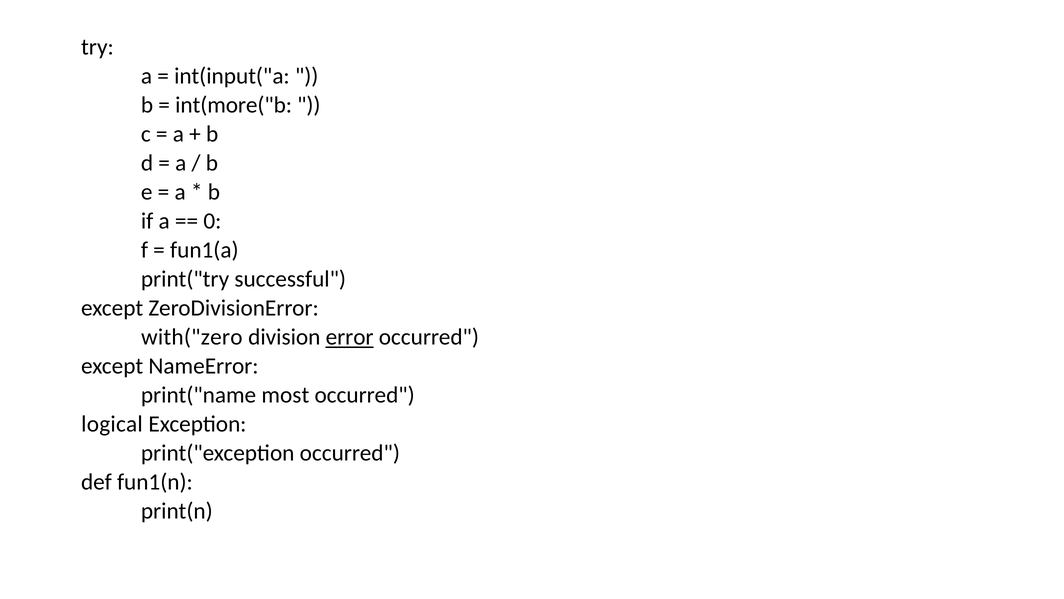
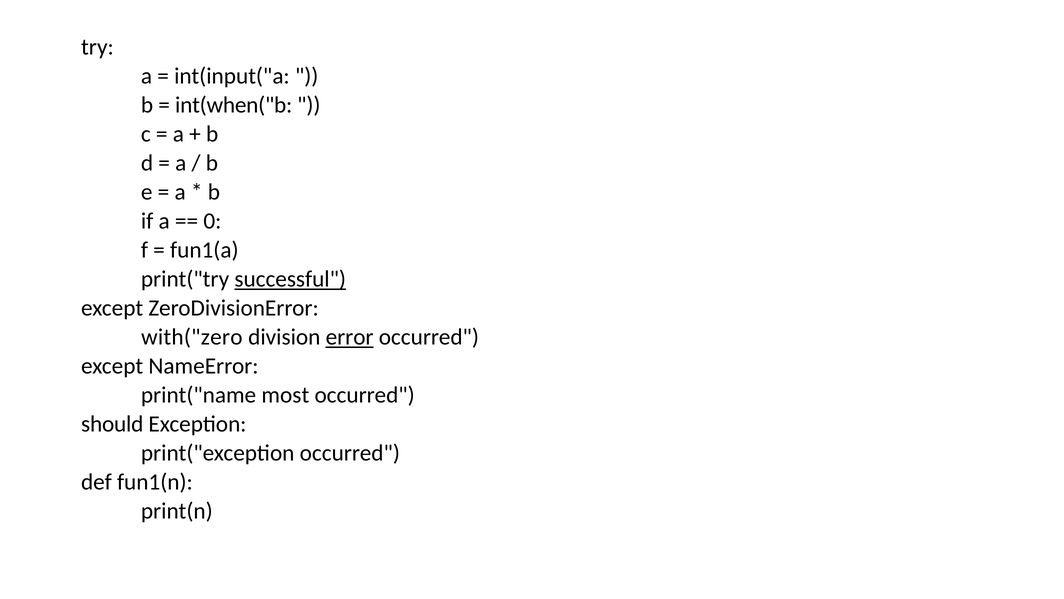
int(more("b: int(more("b -> int(when("b (234, 105)
successful underline: none -> present (290, 279)
logical: logical -> should (112, 424)
